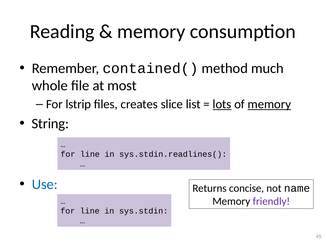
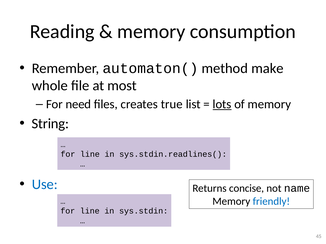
contained(: contained( -> automaton( (150, 68)
much: much -> make (267, 68)
lstrip: lstrip -> need (78, 104)
slice: slice -> true (172, 104)
memory underline: present -> none (269, 104)
friendly colour: purple -> blue (271, 202)
